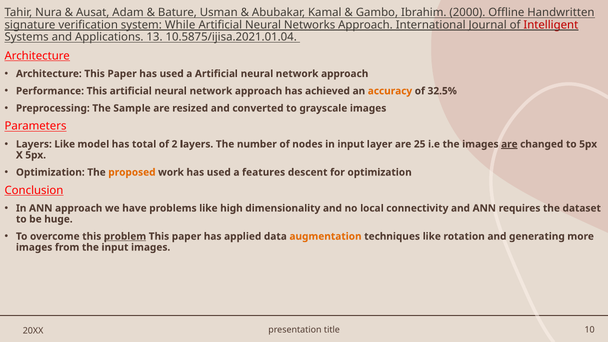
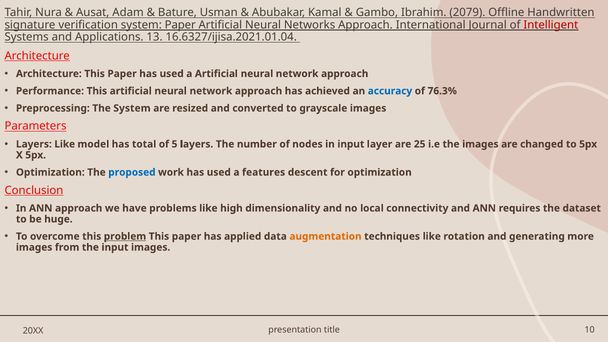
2000: 2000 -> 2079 (467, 12)
system While: While -> Paper (180, 25)
10.5875/ijisa.2021.01.04: 10.5875/ijisa.2021.01.04 -> 16.6327/ijisa.2021.01.04 (231, 37)
accuracy colour: orange -> blue (390, 91)
32.5%: 32.5% -> 76.3% (442, 91)
The Sample: Sample -> System (132, 108)
2: 2 -> 5 (174, 144)
are underline: present -> none (509, 144)
proposed colour: orange -> blue (132, 172)
